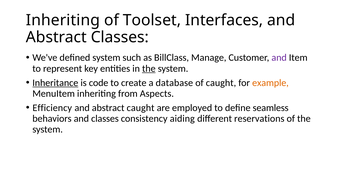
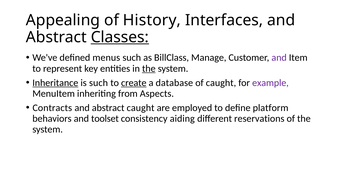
Inheriting: Inheriting -> Appealing (63, 20)
Toolset: Toolset -> History (152, 20)
Classes underline: none -> present (120, 37)
defined system: system -> menus (106, 58)
is code: code -> such (99, 83)
create underline: none -> present (134, 83)
example colour: orange -> purple (270, 83)
Efficiency: Efficiency -> Contracts (52, 108)
seamless: seamless -> platform (271, 108)
and classes: classes -> toolset (105, 118)
